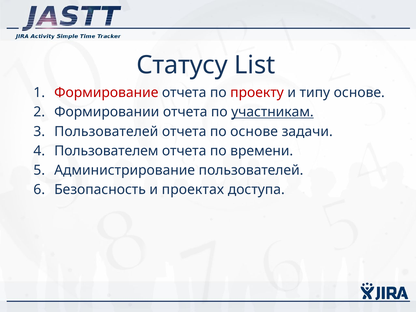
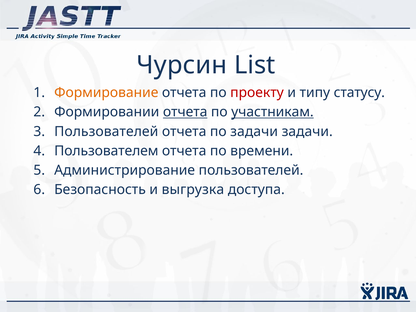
Статусу: Статусу -> Чурсин (182, 65)
Формирование colour: red -> orange (106, 93)
типу основе: основе -> статусу (359, 93)
отчета underline: none -> present (185, 112)
по основе: основе -> задачи (254, 131)
проектах: проектах -> выгрузка (193, 190)
